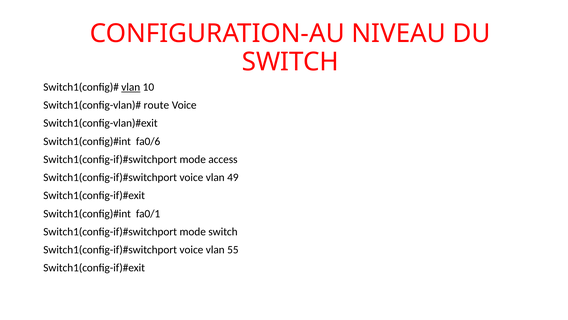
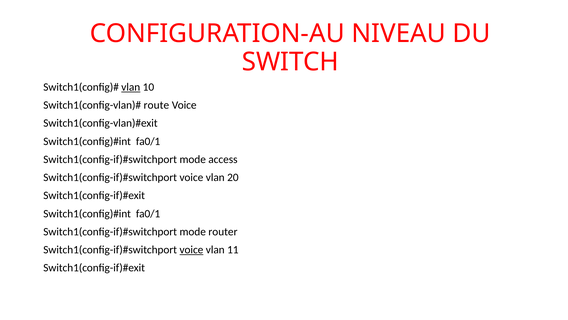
fa0/6: fa0/6 -> fa0/1 (148, 141)
49: 49 -> 20 (233, 177)
mode switch: switch -> router (223, 231)
voice underline: none -> present (191, 249)
55: 55 -> 11 (233, 249)
